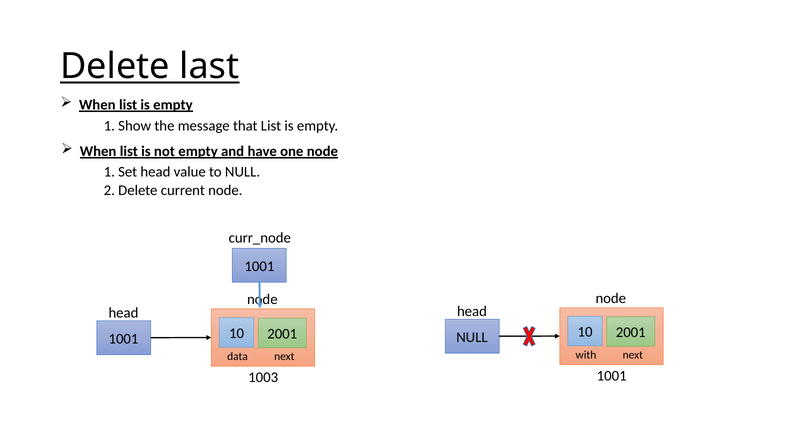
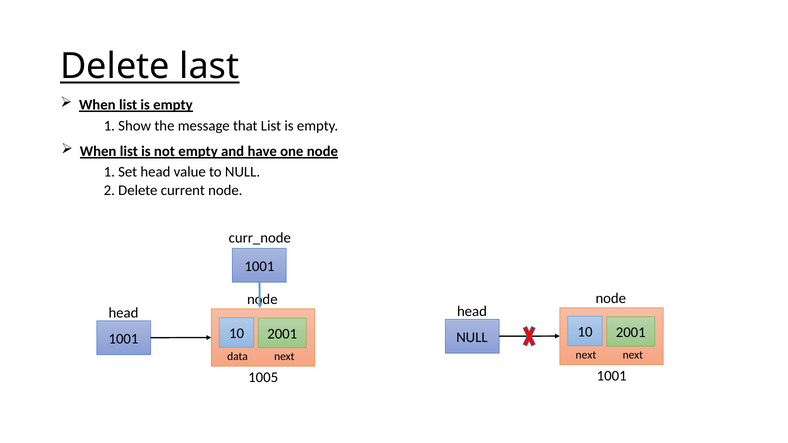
with: with -> next (586, 355)
1003: 1003 -> 1005 (263, 377)
